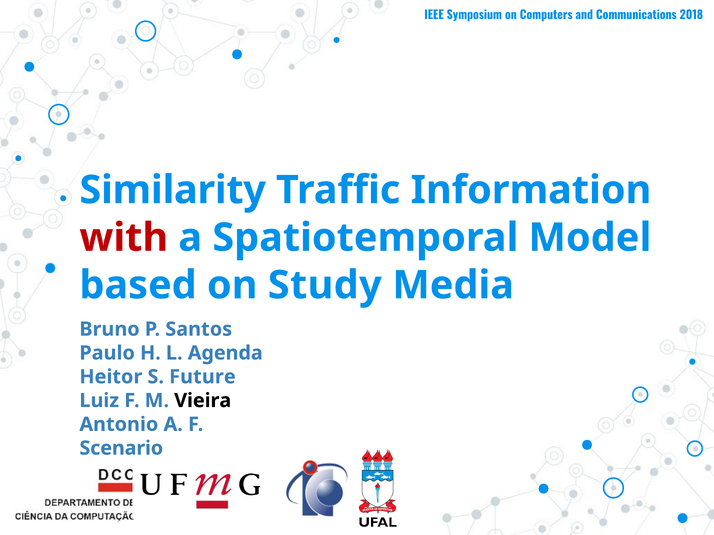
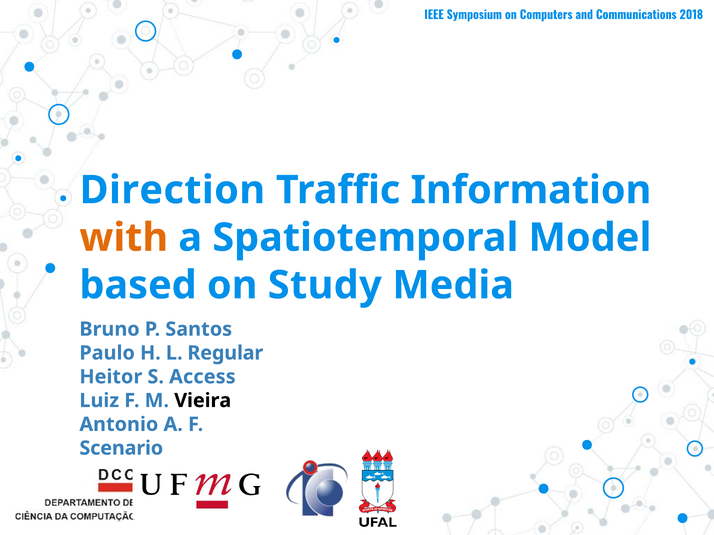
Similarity: Similarity -> Direction (172, 190)
with colour: red -> orange (124, 238)
Agenda: Agenda -> Regular (225, 353)
Future: Future -> Access (202, 377)
